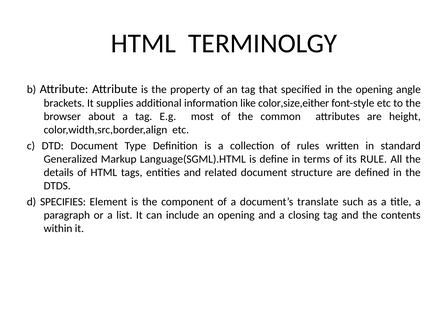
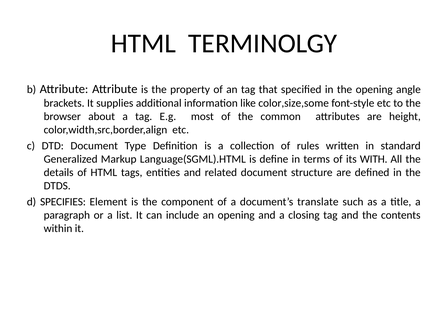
color,size,either: color,size,either -> color,size,some (294, 103)
RULE: RULE -> WITH (374, 159)
